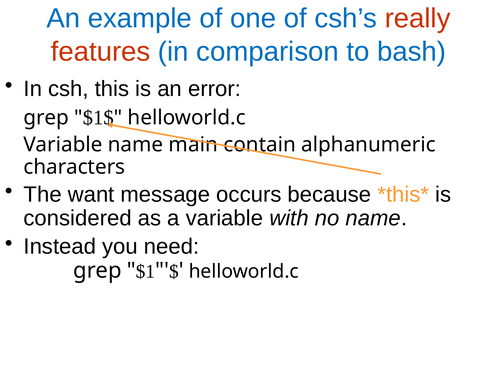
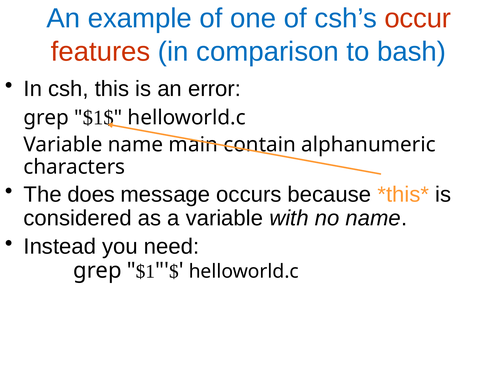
really: really -> occur (418, 18)
want: want -> does (91, 194)
